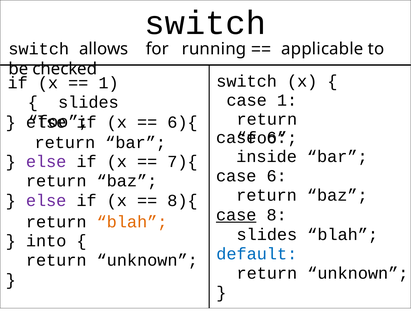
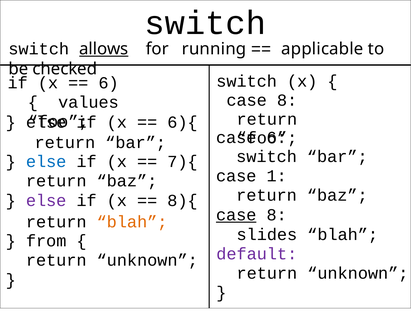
allows underline: none -> present (104, 49)
1: 1 -> 6 (109, 83)
1: 1 -> 8 (287, 100)
slides: slides -> values (88, 102)
inside: inside -> switch (267, 157)
else colour: purple -> blue (46, 162)
6: 6 -> 1 (277, 176)
into: into -> from (46, 241)
default colour: blue -> purple (257, 254)
